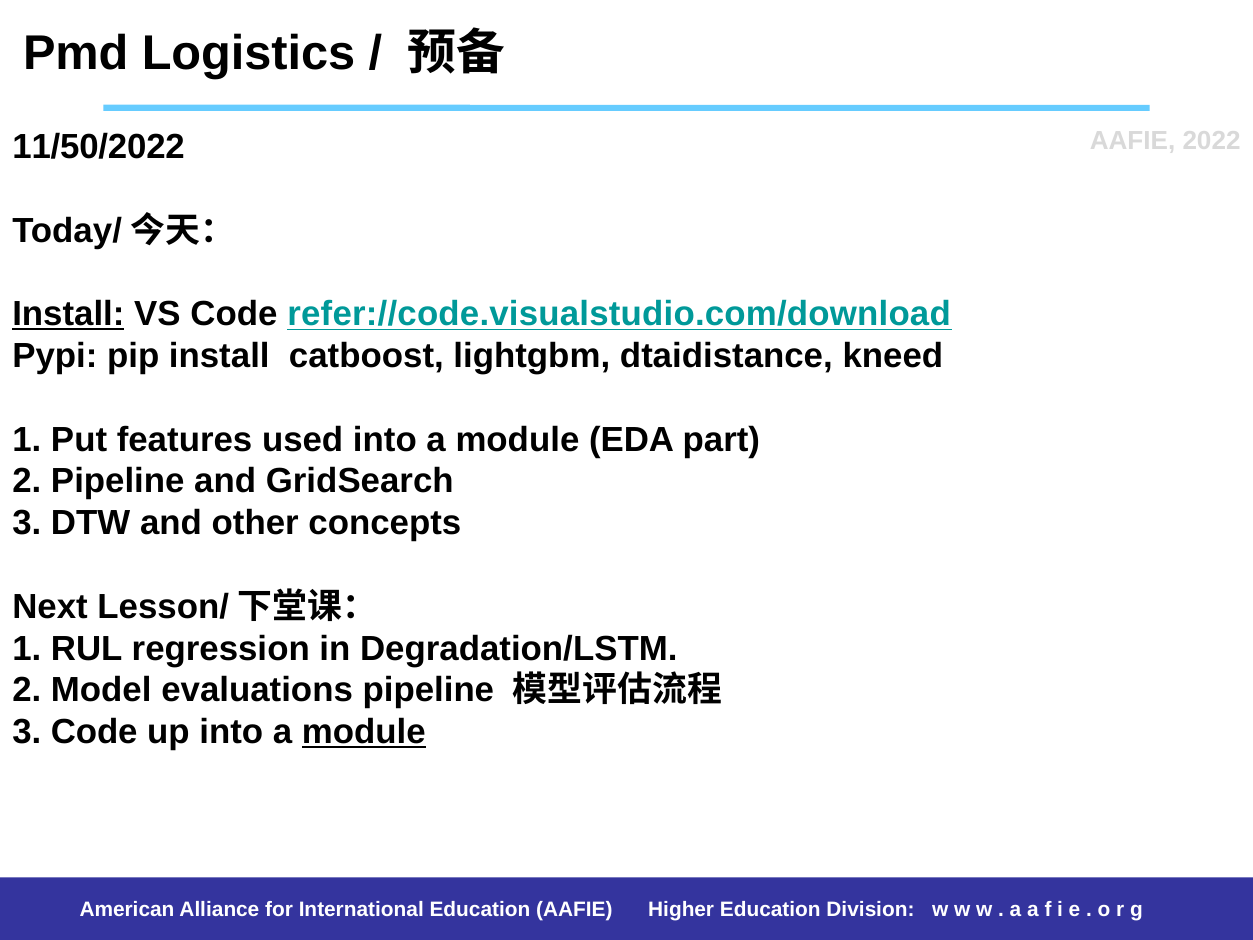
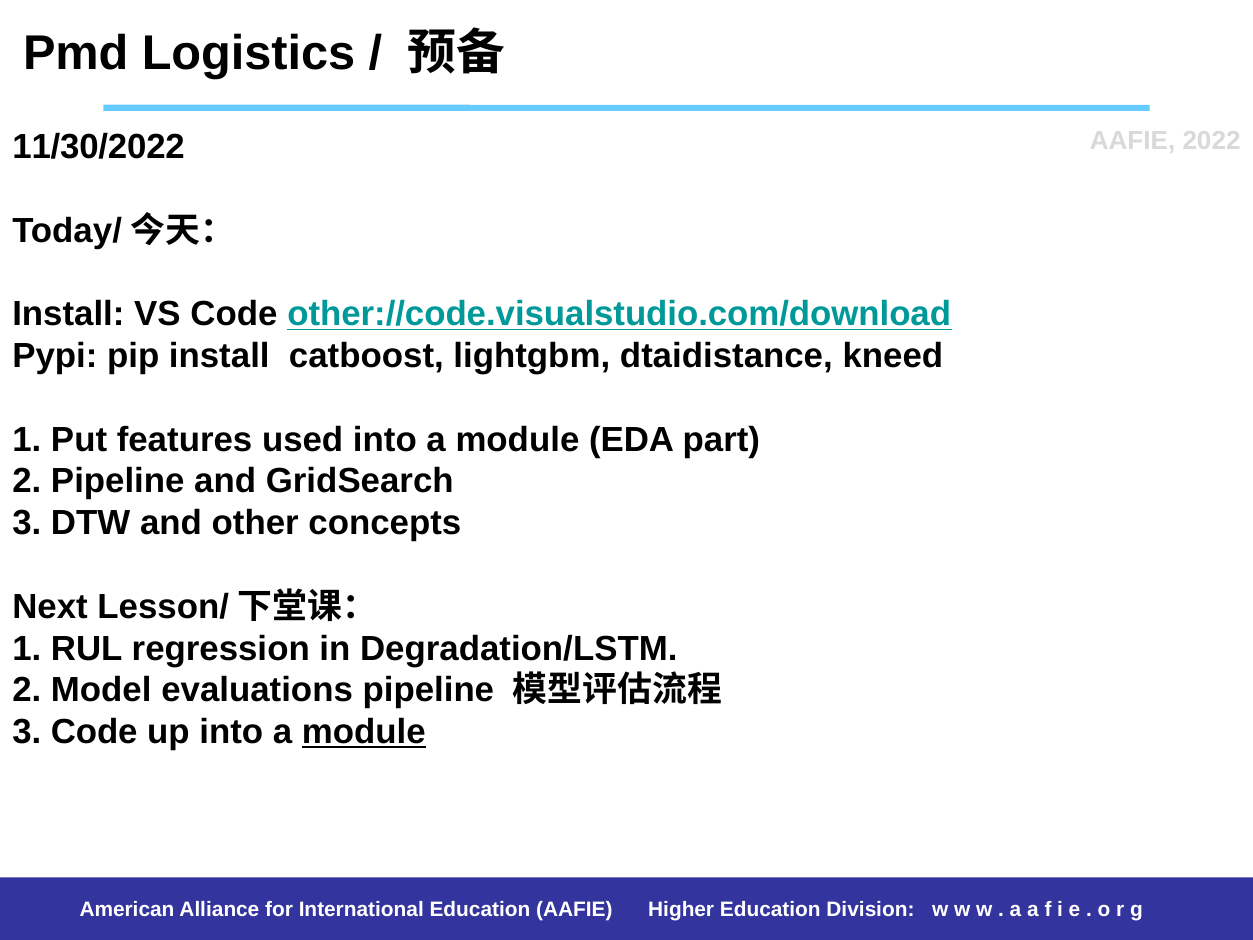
11/50/2022: 11/50/2022 -> 11/30/2022 (99, 147)
Install underline: present -> none (68, 314)
refer://code.visualstudio.com/download: refer://code.visualstudio.com/download -> other://code.visualstudio.com/download (619, 314)
